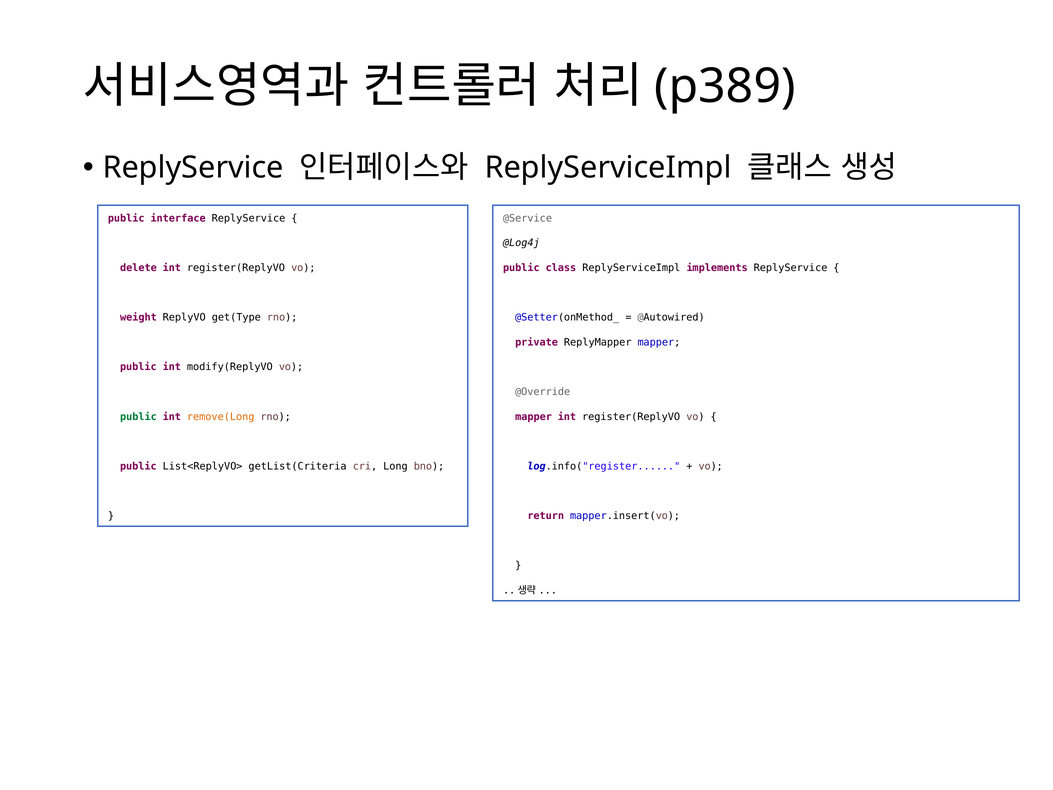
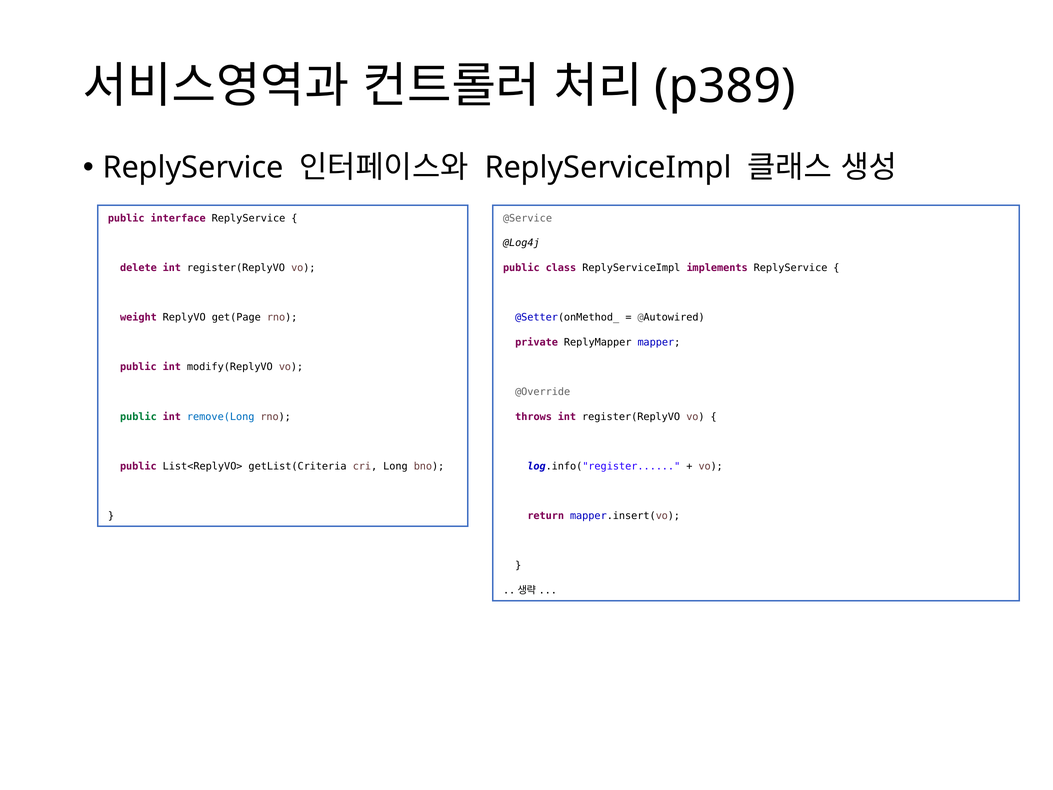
get(Type: get(Type -> get(Page (236, 317)
remove(Long colour: orange -> blue (221, 417)
mapper: mapper -> throws (534, 417)
